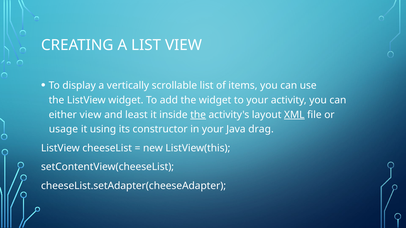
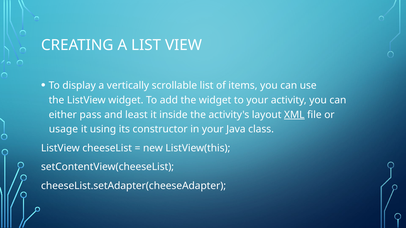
either view: view -> pass (91, 115)
the underline: present -> none (198, 115)
drag: drag -> class (261, 130)
